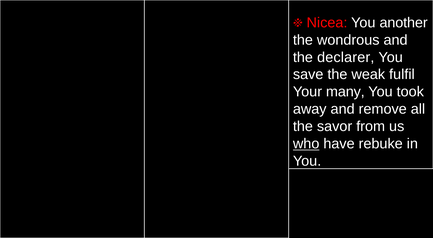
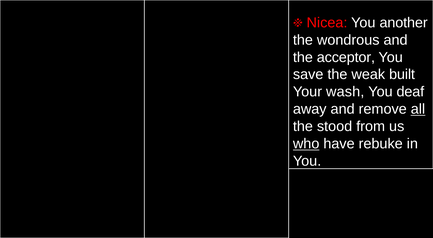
declarer: declarer -> acceptor (346, 57)
fulfil: fulfil -> built (402, 75)
many: many -> wash (345, 92)
took: took -> deaf (410, 92)
all underline: none -> present (418, 109)
savor: savor -> stood (335, 127)
